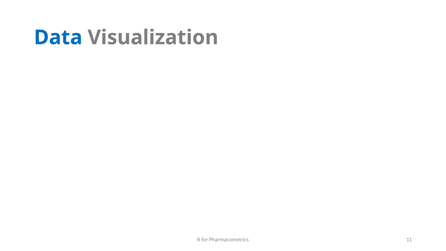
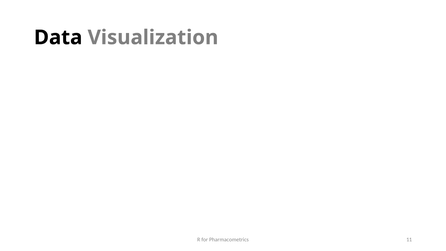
Data colour: blue -> black (58, 37)
